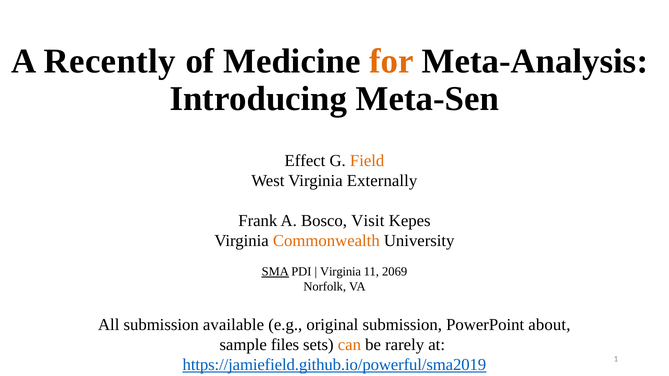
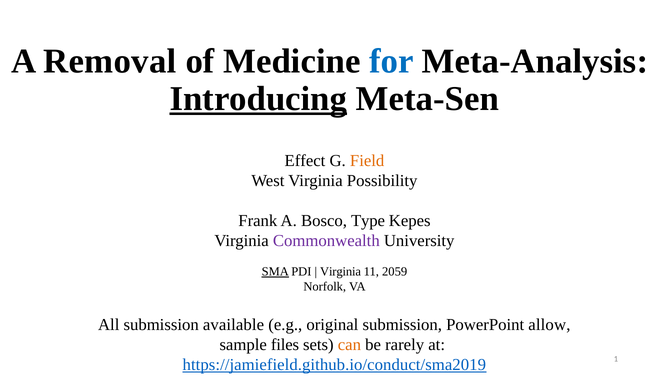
Recently: Recently -> Removal (110, 61)
for colour: orange -> blue (391, 61)
Introducing underline: none -> present (258, 99)
Externally: Externally -> Possibility (382, 181)
Visit: Visit -> Type (368, 221)
Commonwealth colour: orange -> purple (326, 241)
2069: 2069 -> 2059 (395, 272)
about: about -> allow (549, 325)
https://jamiefield.github.io/powerful/sma2019: https://jamiefield.github.io/powerful/sma2019 -> https://jamiefield.github.io/conduct/sma2019 (334, 365)
